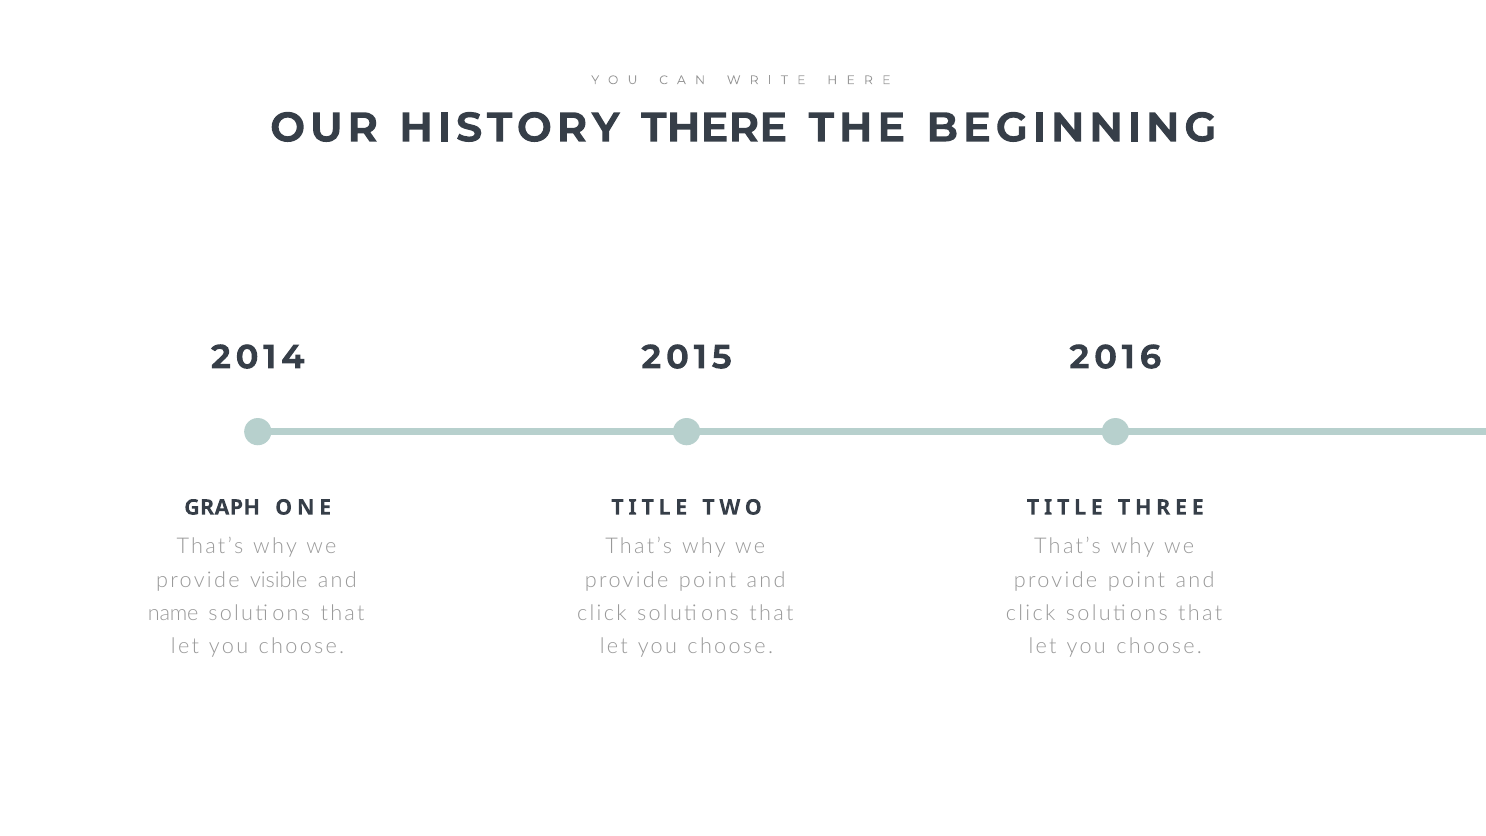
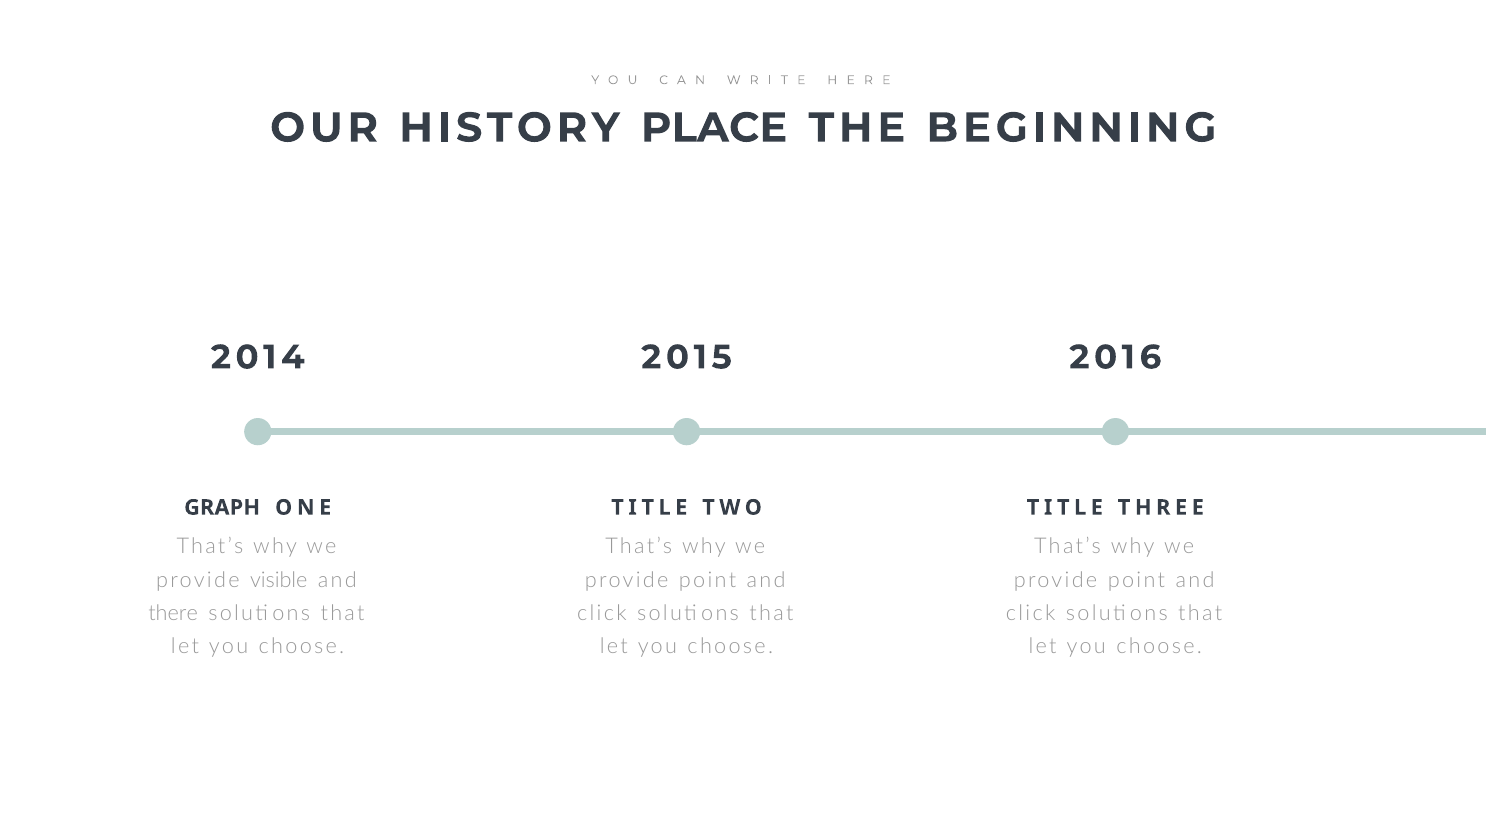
THERE: THERE -> PLACE (714, 128)
name: name -> there (173, 613)
